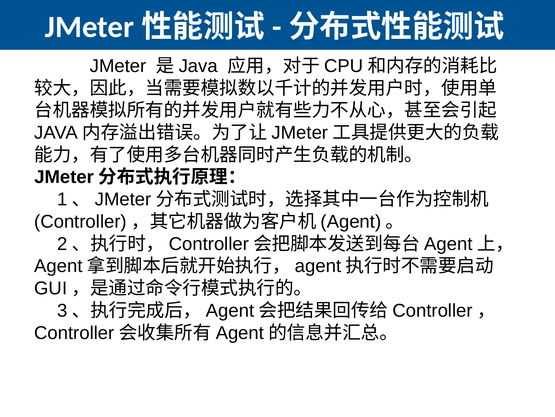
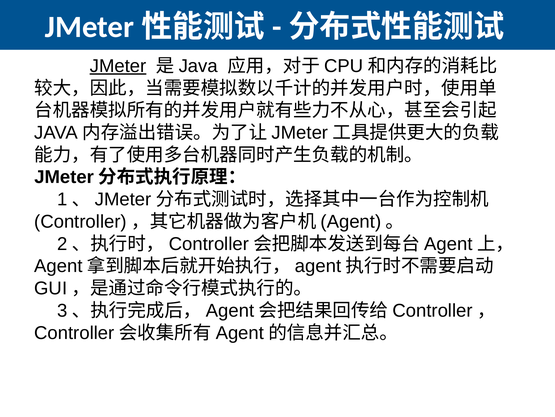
JMeter underline: none -> present (118, 66)
